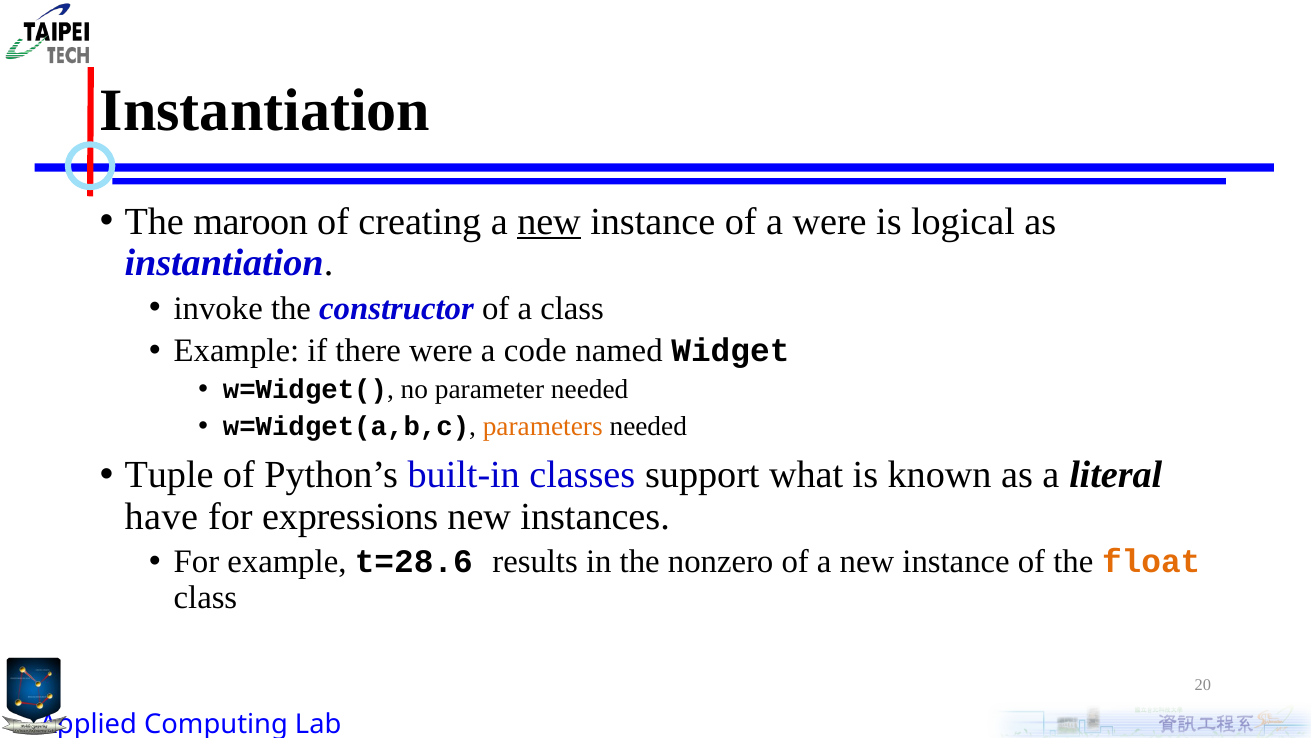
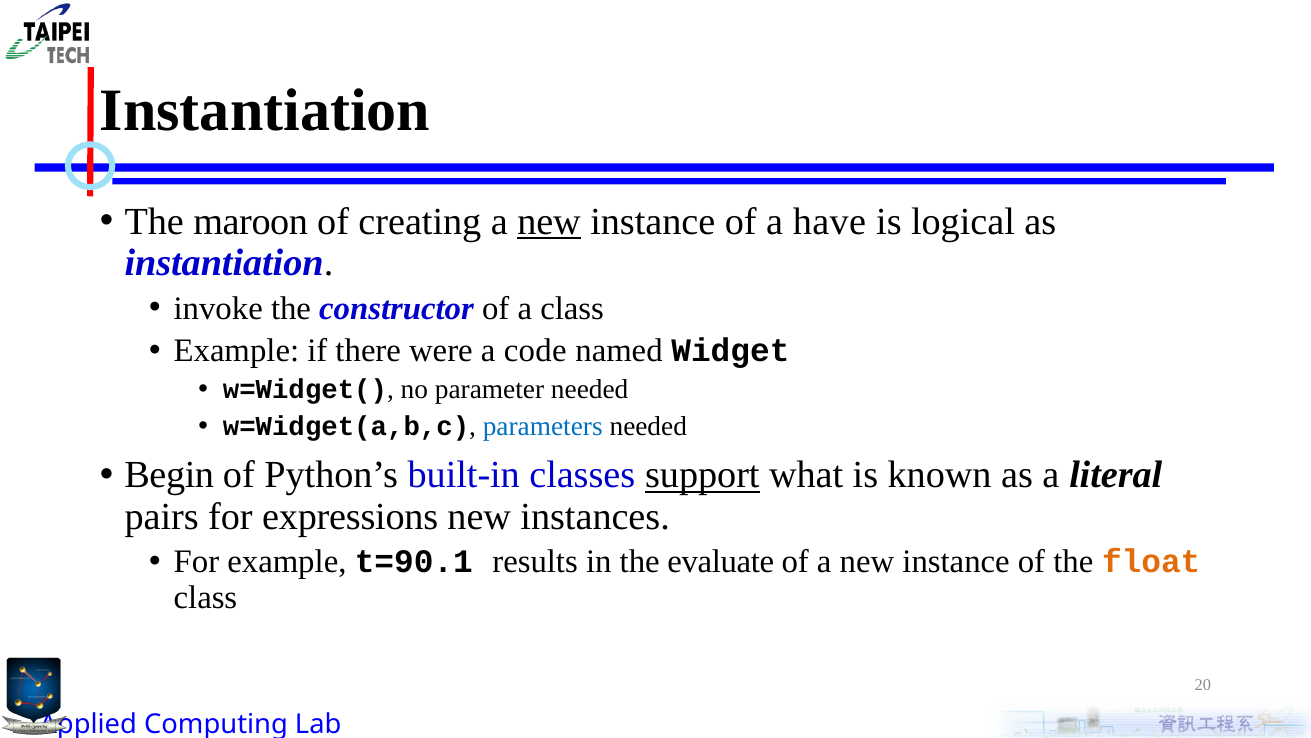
a were: were -> have (829, 222)
parameters colour: orange -> blue (543, 426)
Tuple: Tuple -> Begin (169, 475)
support underline: none -> present (702, 475)
have: have -> pairs (162, 516)
t=28.6: t=28.6 -> t=90.1 (414, 561)
nonzero: nonzero -> evaluate (721, 561)
